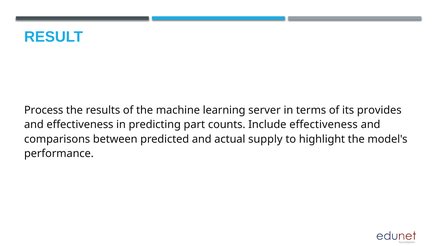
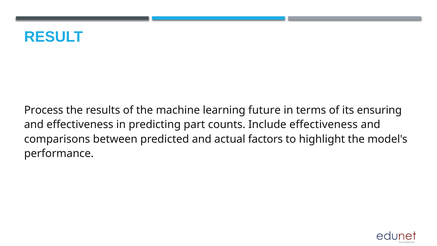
server: server -> future (264, 110)
provides: provides -> ensuring (379, 110)
supply: supply -> factors (265, 139)
